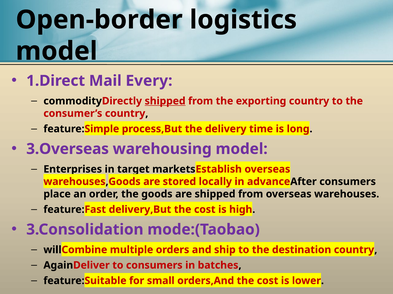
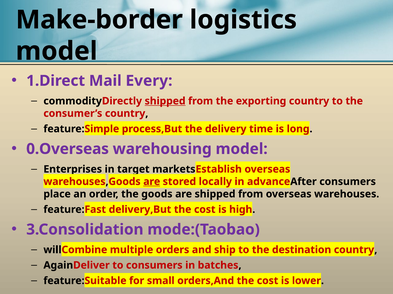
Open-border: Open-border -> Make-border (99, 20)
3.Overseas: 3.Overseas -> 0.Overseas (68, 149)
are underline: none -> present (152, 182)
